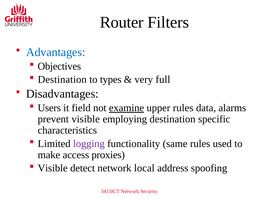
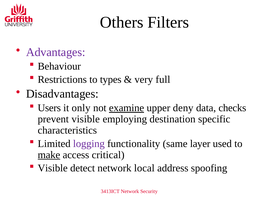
Router: Router -> Others (122, 22)
Advantages colour: blue -> purple (56, 52)
Objectives: Objectives -> Behaviour (59, 66)
Destination: Destination -> Restrictions (62, 80)
field: field -> only (81, 108)
upper rules: rules -> deny (183, 108)
alarms: alarms -> checks (232, 108)
same rules: rules -> layer (200, 144)
make underline: none -> present (49, 155)
proxies: proxies -> critical (108, 155)
